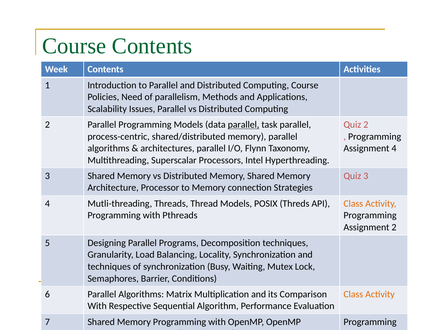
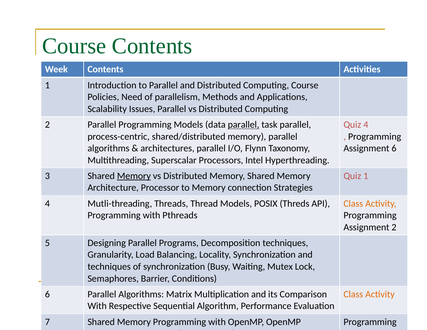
Quiz 2: 2 -> 4 (366, 125)
Assignment 4: 4 -> 6 (394, 148)
Memory underline: none -> present (134, 176)
Quiz 3: 3 -> 1 (366, 176)
